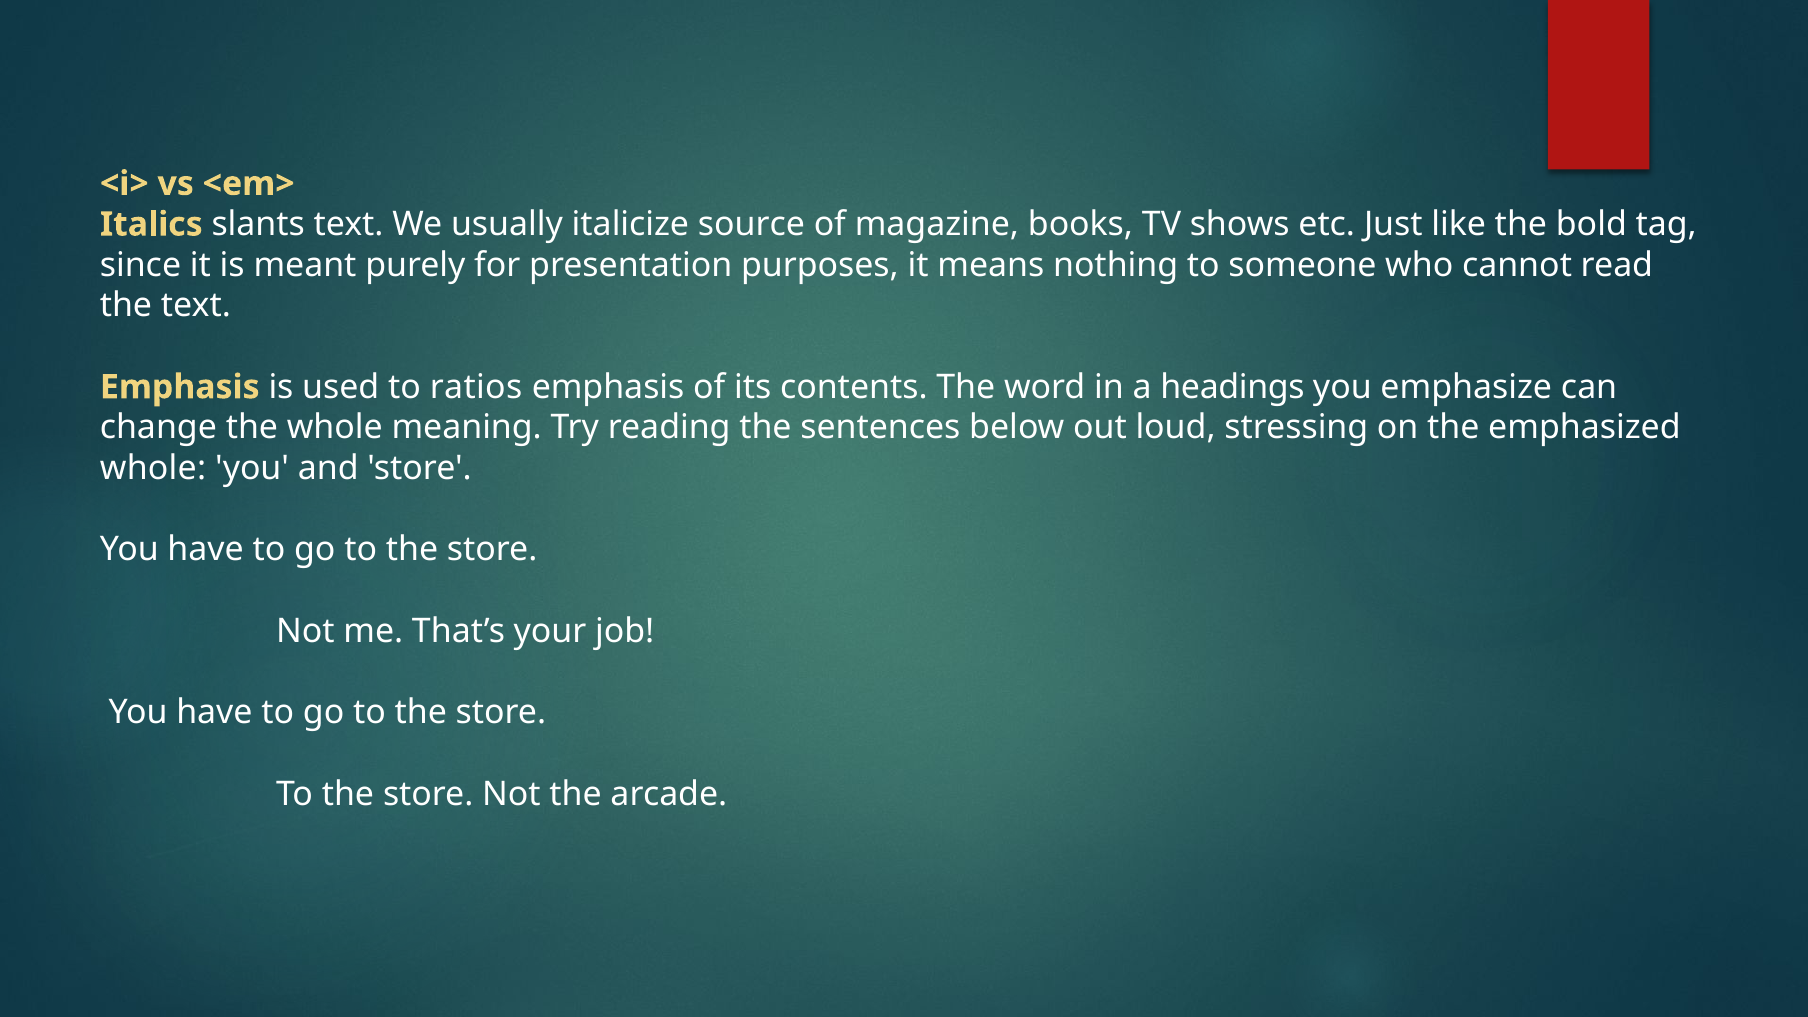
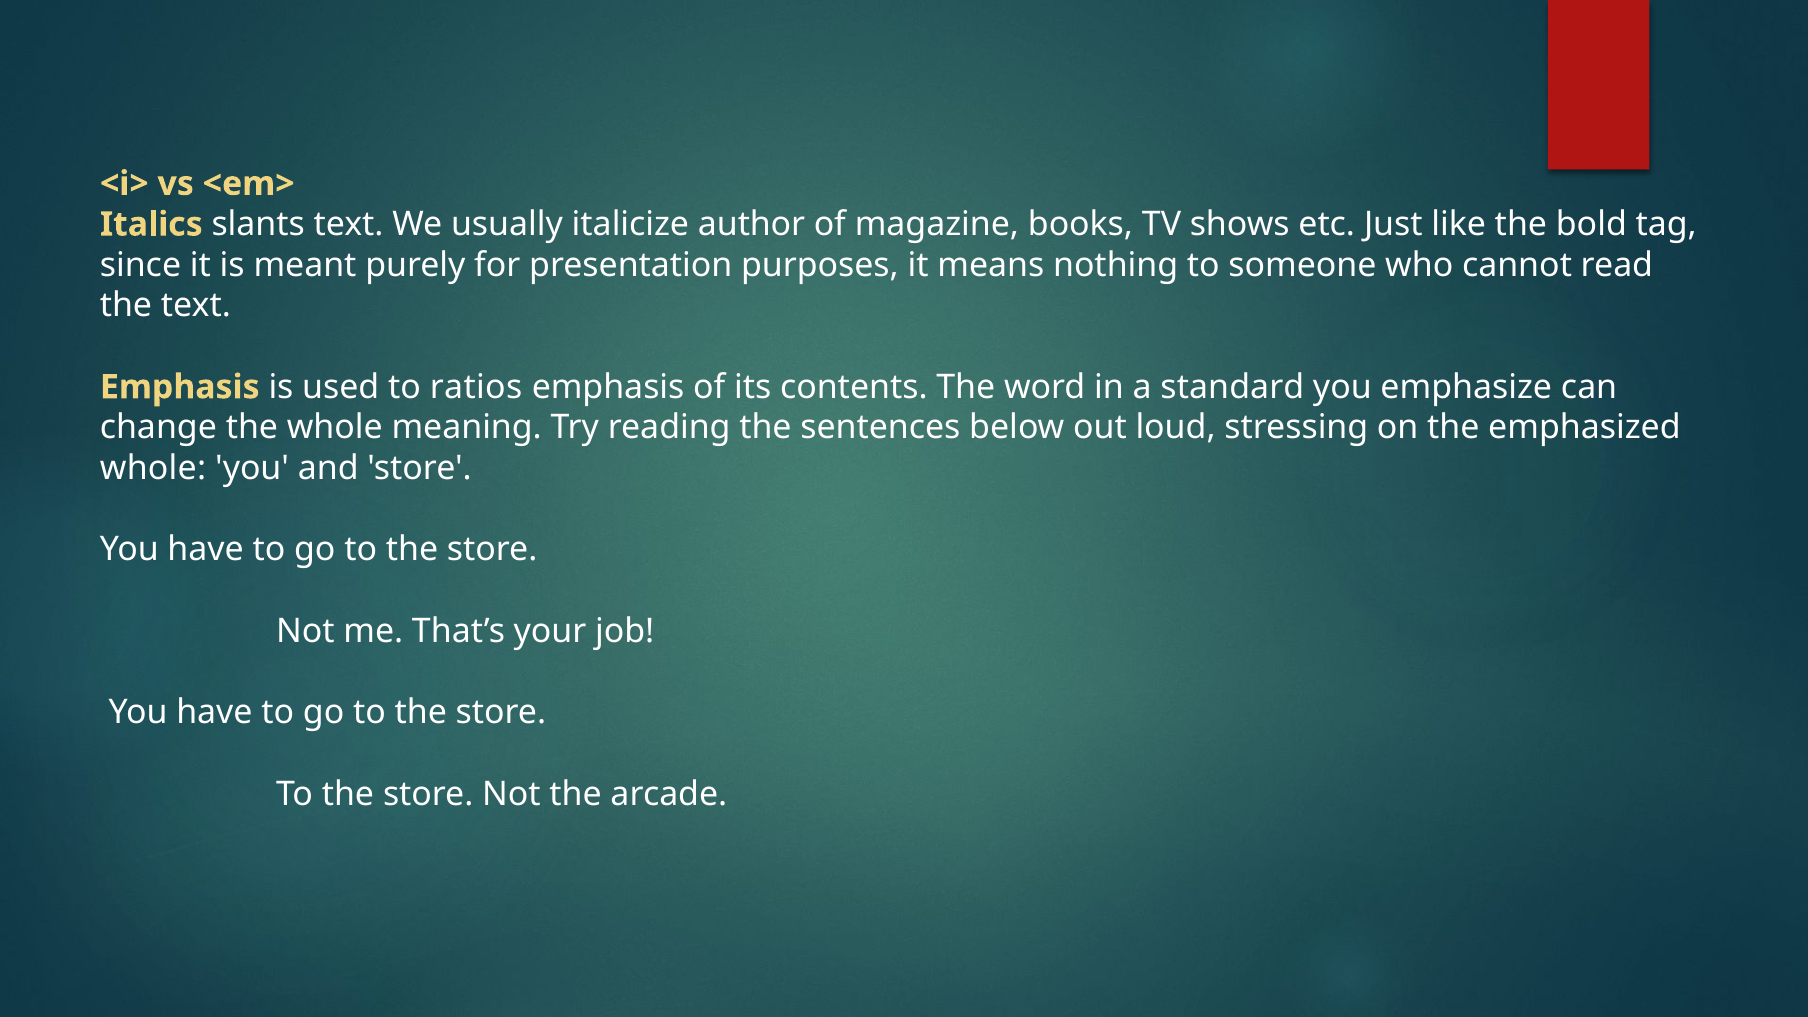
source: source -> author (752, 224)
headings: headings -> standard (1232, 387)
